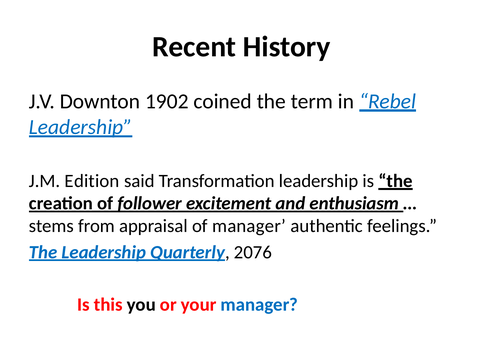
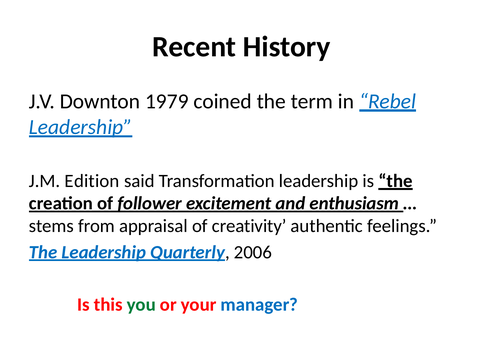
1902: 1902 -> 1979 (167, 101)
of manager: manager -> creativity (249, 226)
2076: 2076 -> 2006 (253, 252)
you colour: black -> green (141, 305)
